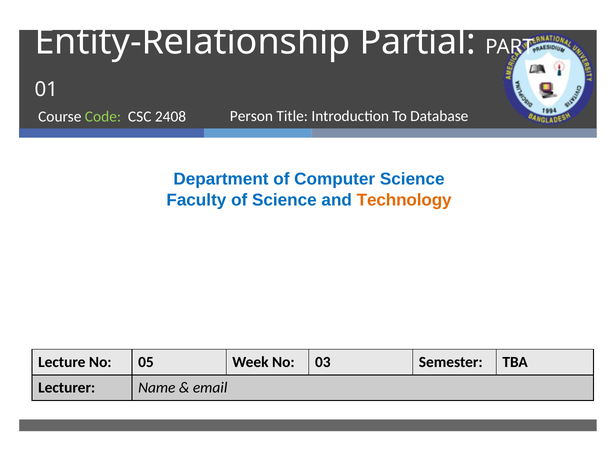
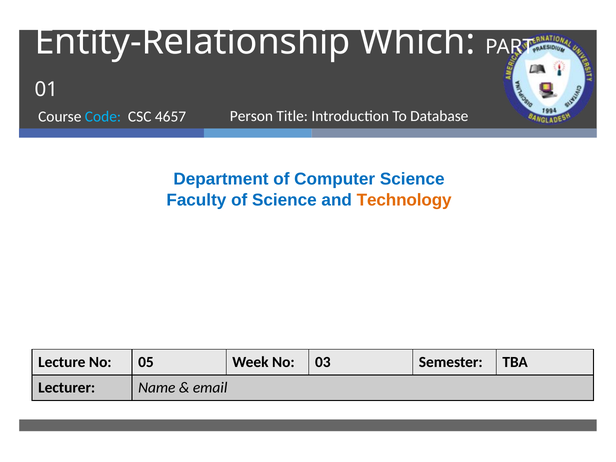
Partial: Partial -> Which (418, 42)
Code colour: light green -> light blue (103, 117)
2408: 2408 -> 4657 (171, 117)
